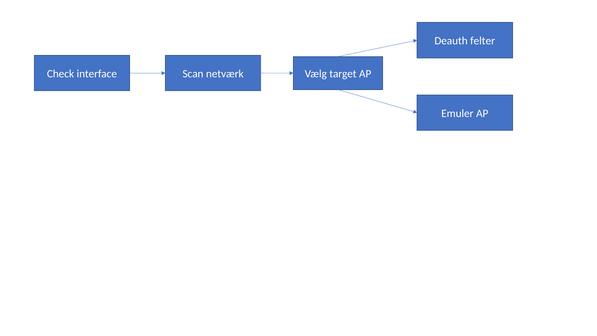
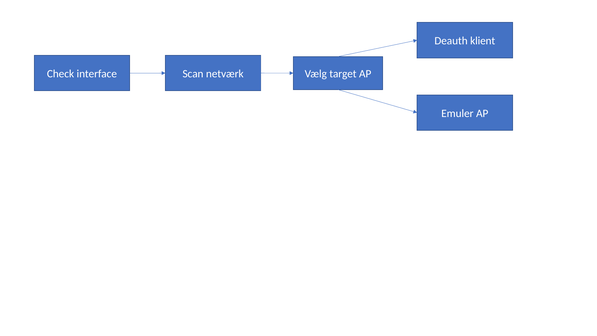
felter: felter -> klient (483, 41)
